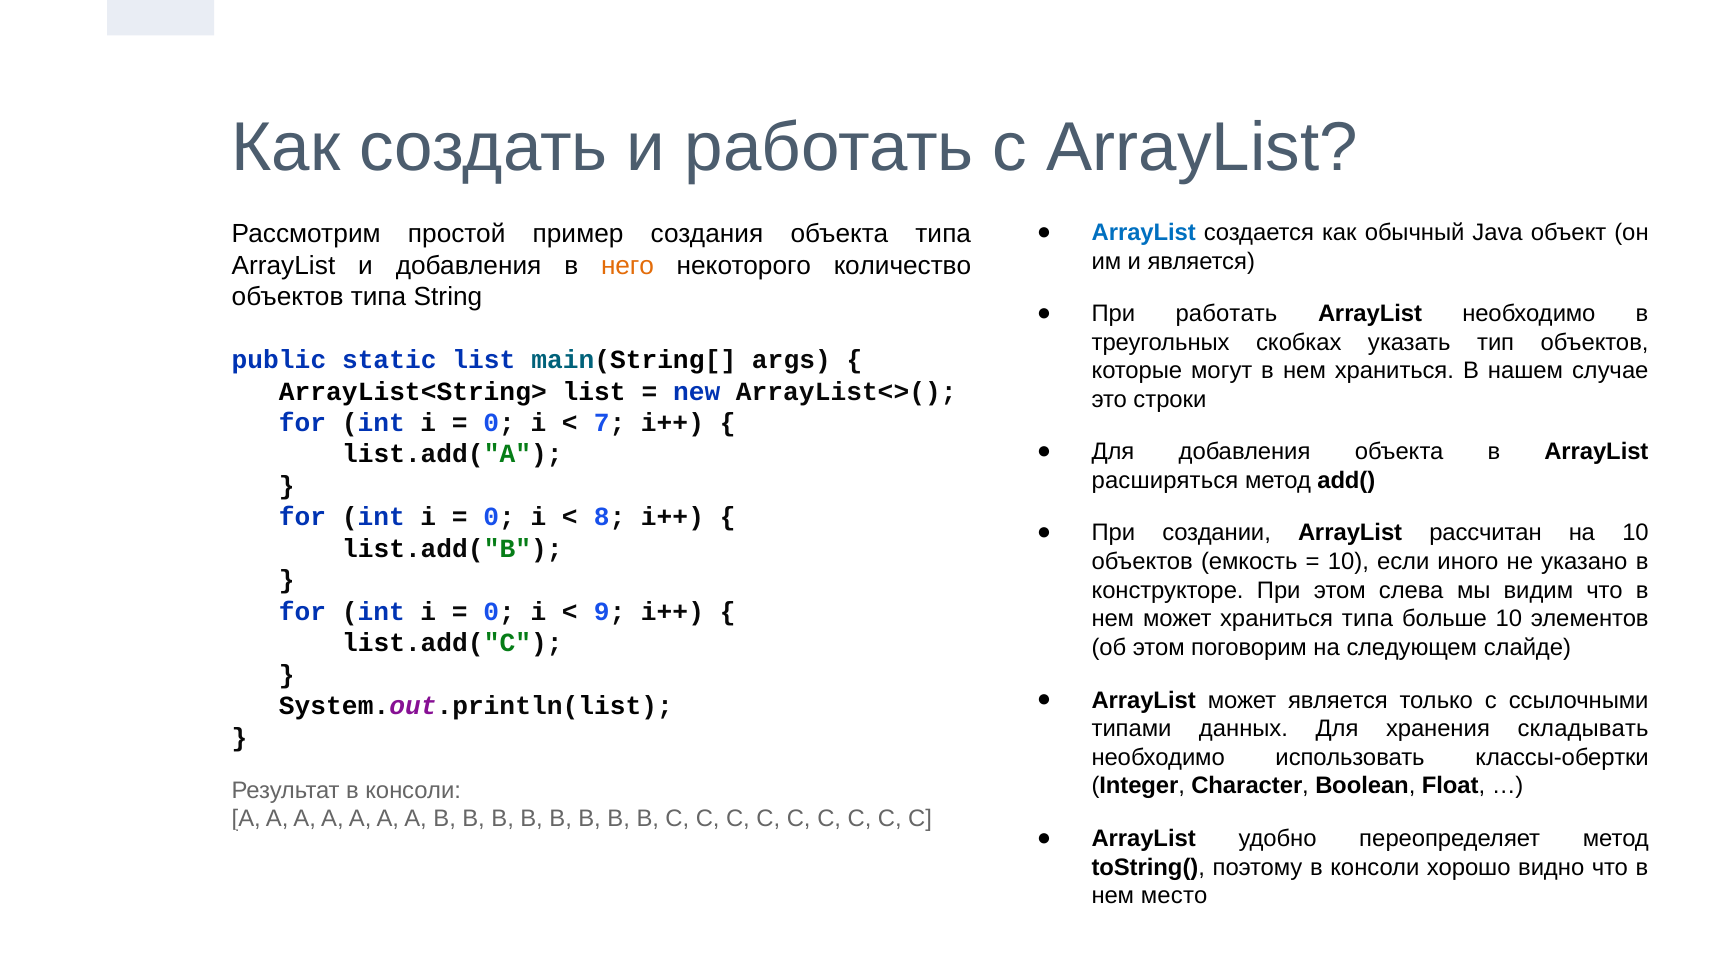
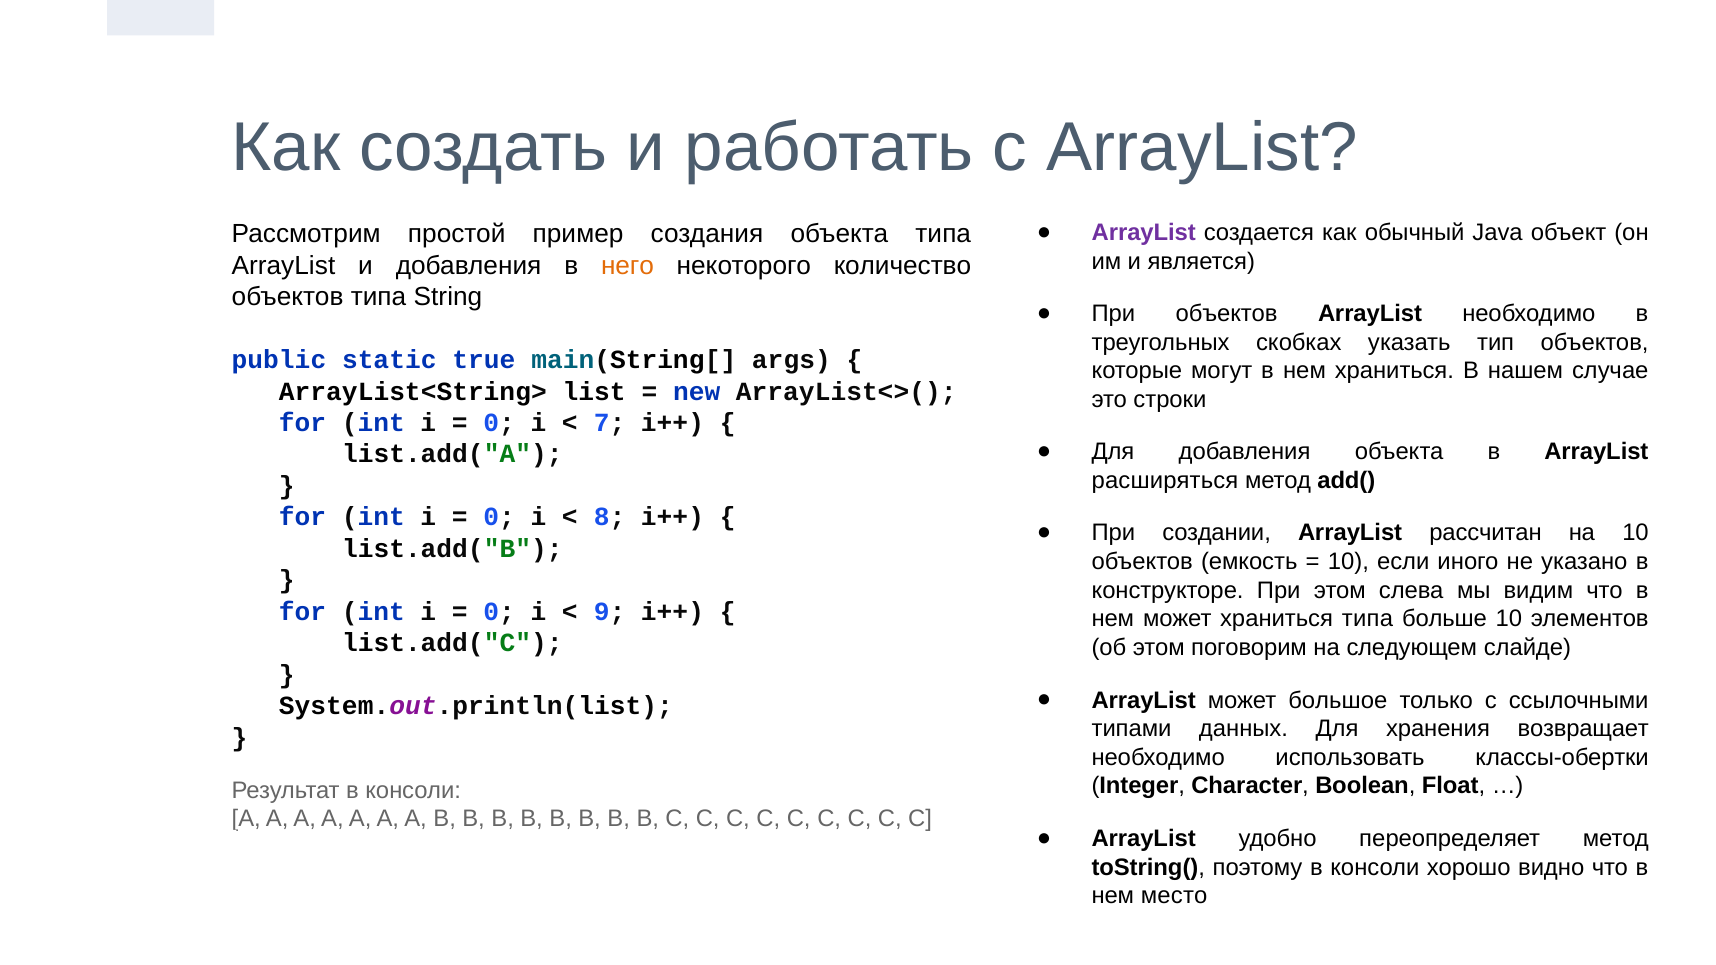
ArrayList colour: blue -> purple (1144, 233)
При работать: работать -> объектов (1227, 314)
static list: list -> true (484, 360)
может является: является -> большое (1338, 700)
складывать: складывать -> возвращает (1583, 729)
